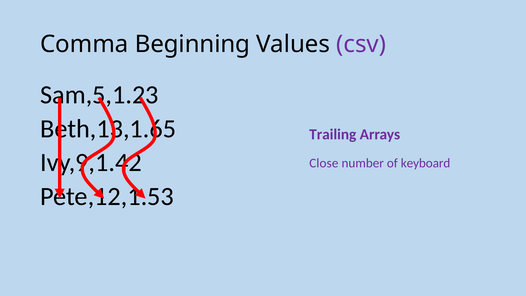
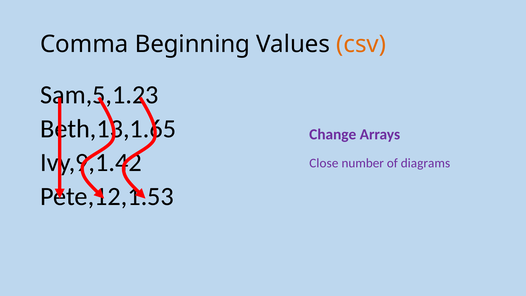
csv colour: purple -> orange (361, 44)
Trailing: Trailing -> Change (333, 134)
keyboard: keyboard -> diagrams (425, 163)
